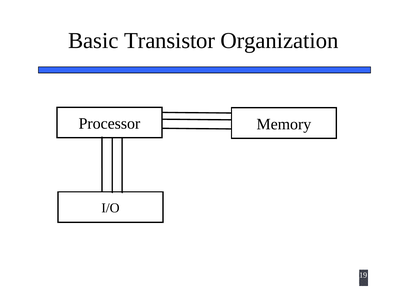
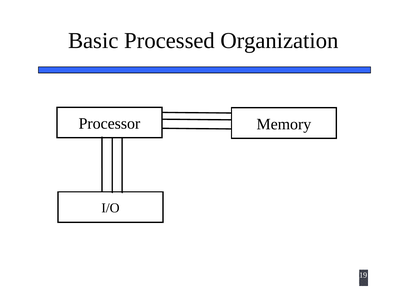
Transistor: Transistor -> Processed (170, 41)
